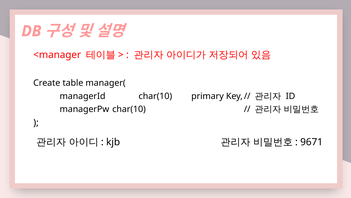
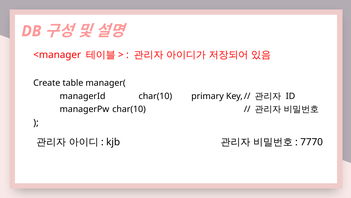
9671: 9671 -> 7770 (312, 142)
